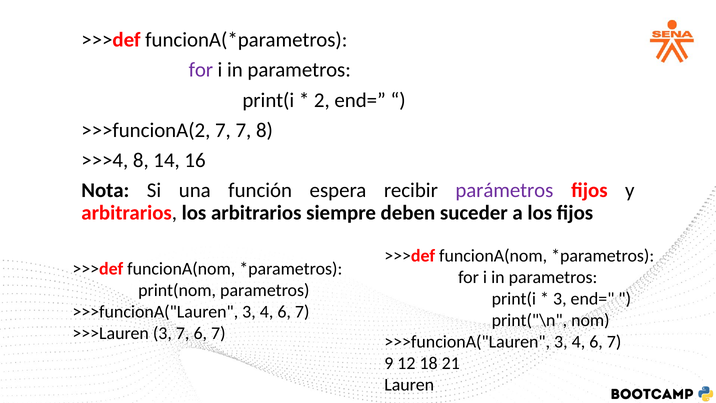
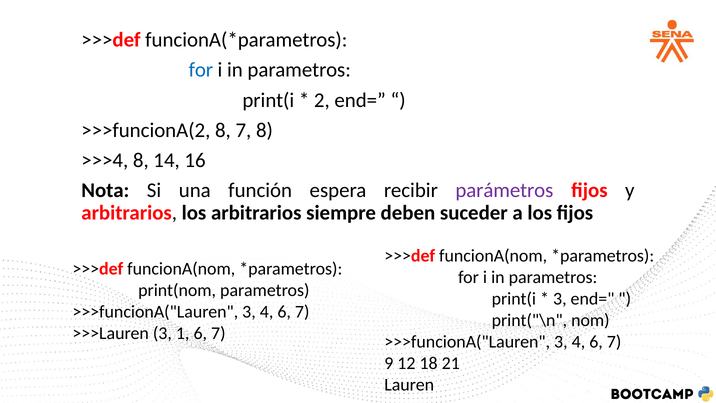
for colour: purple -> blue (201, 70)
>>>funcionA(2 7: 7 -> 8 (223, 130)
3 7: 7 -> 1 (183, 333)
